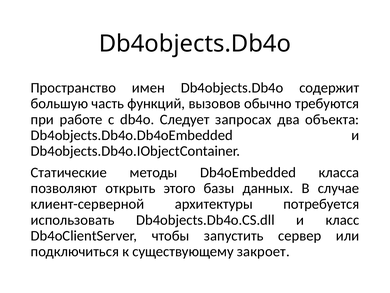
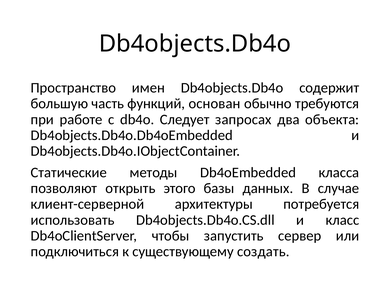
вызовов: вызовов -> основан (215, 103)
закроет: закроет -> создать (263, 251)
